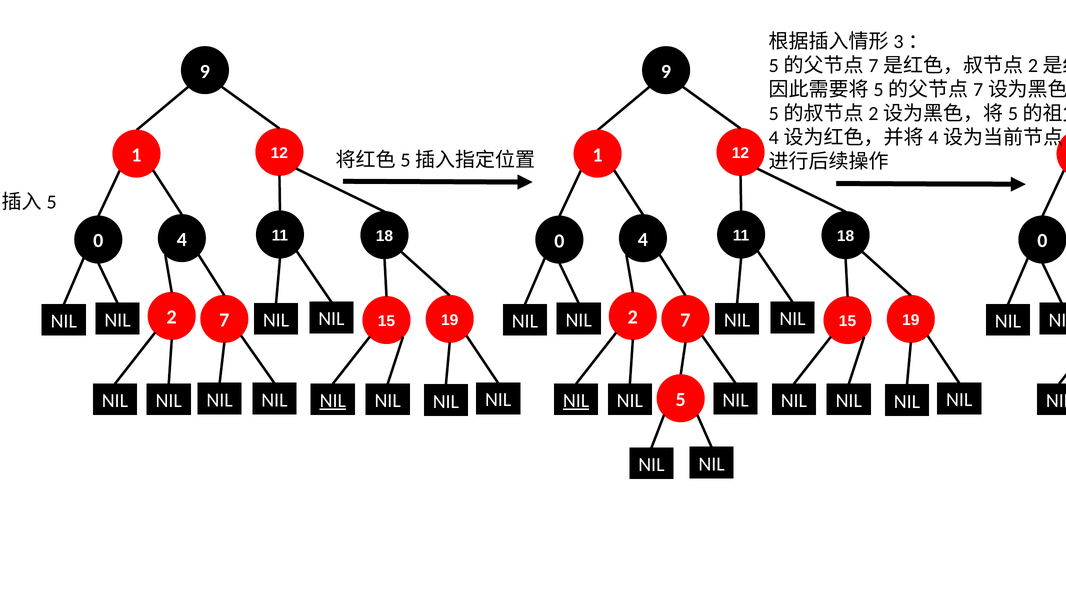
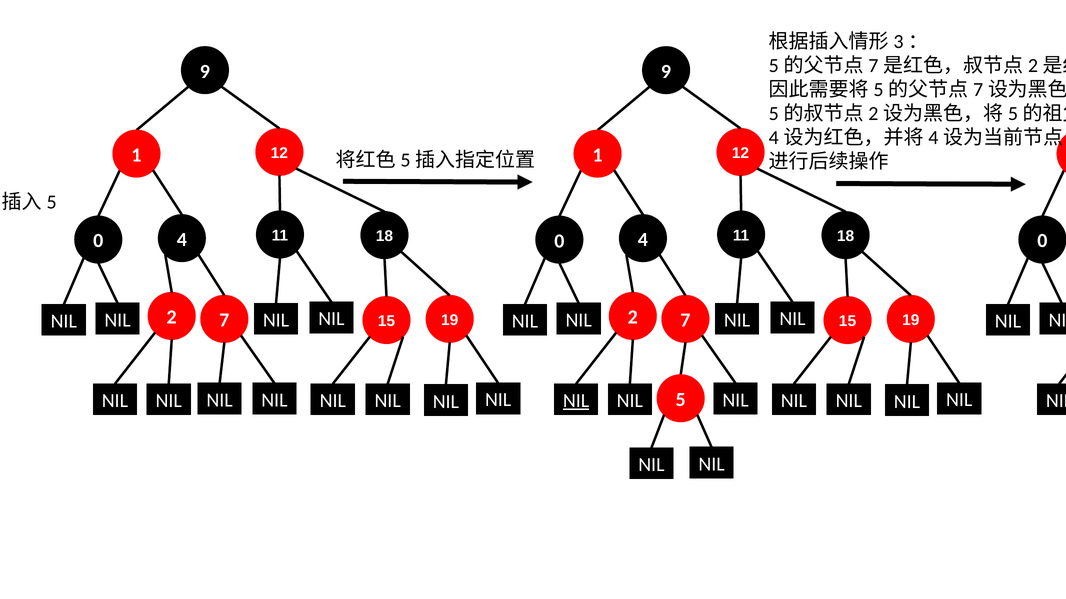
NIL underline: present -> none (333, 401)
